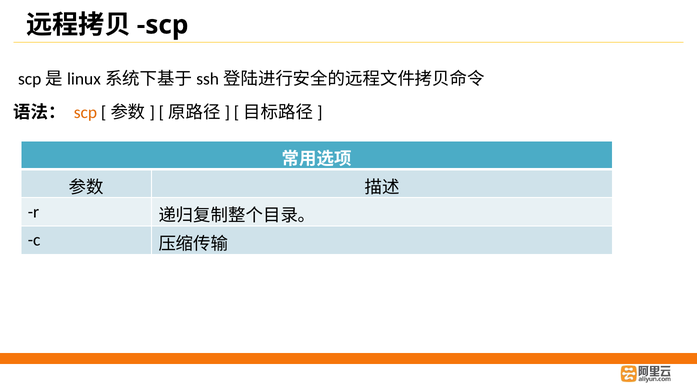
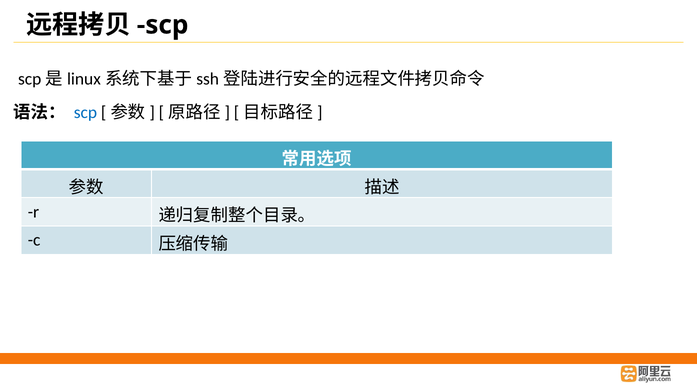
scp colour: orange -> blue (85, 112)
